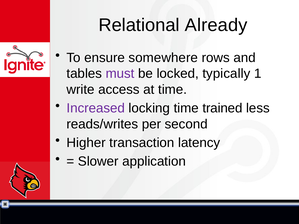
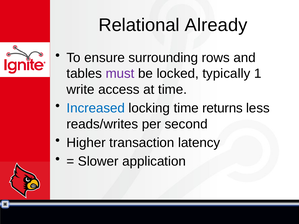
somewhere: somewhere -> surrounding (163, 58)
Increased colour: purple -> blue (96, 108)
trained: trained -> returns (222, 108)
